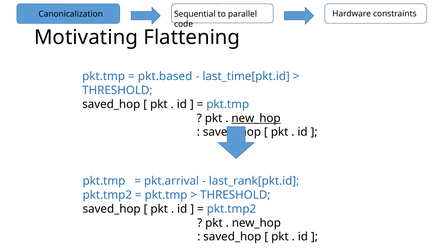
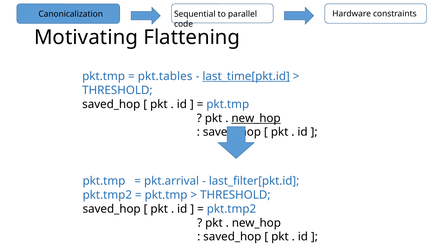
pkt.based: pkt.based -> pkt.tables (165, 76)
last_time[pkt.id underline: none -> present (246, 76)
last_rank[pkt.id: last_rank[pkt.id -> last_filter[pkt.id (254, 181)
